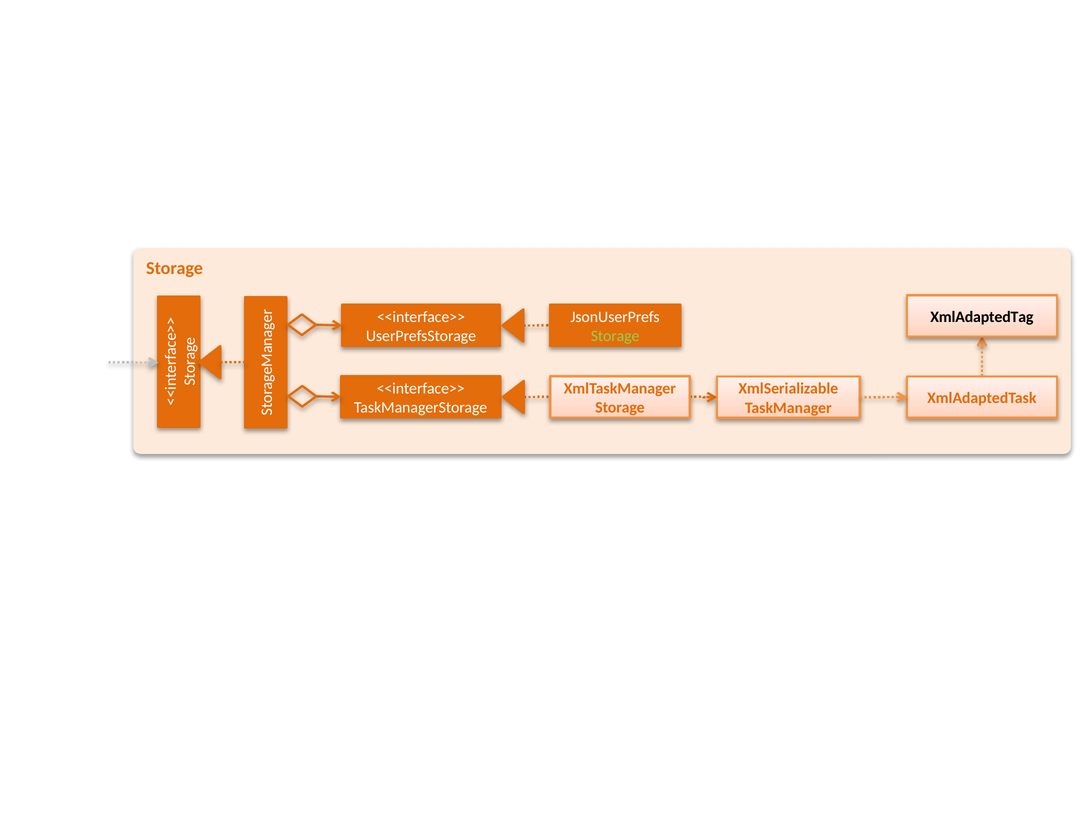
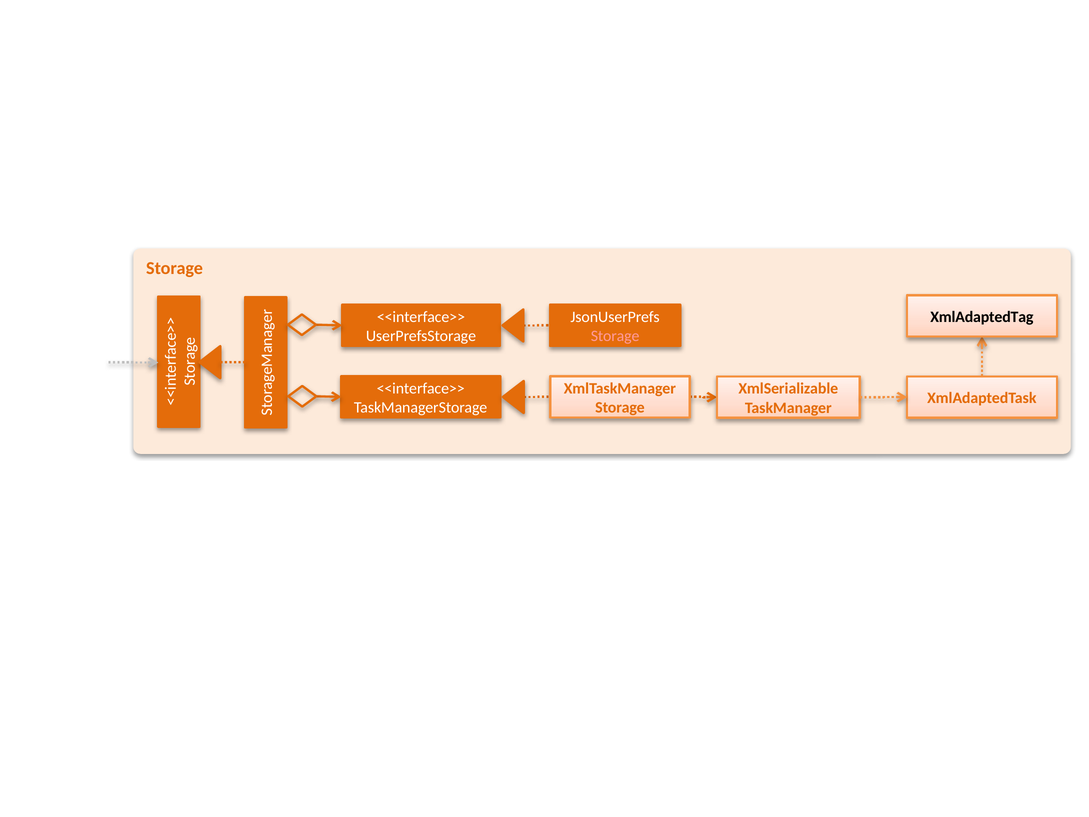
Storage colour: light green -> pink (615, 336)
